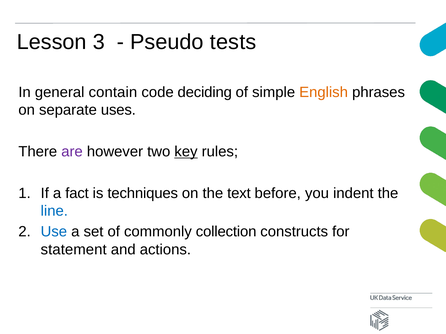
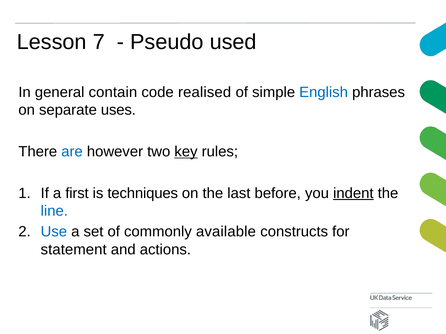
3: 3 -> 7 (99, 42)
tests: tests -> used (233, 42)
deciding: deciding -> realised (205, 92)
English colour: orange -> blue (324, 92)
are colour: purple -> blue (72, 152)
fact: fact -> first (77, 193)
text: text -> last (239, 193)
indent underline: none -> present (353, 193)
collection: collection -> available (226, 232)
